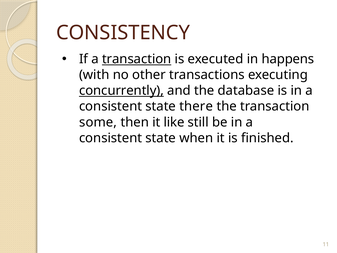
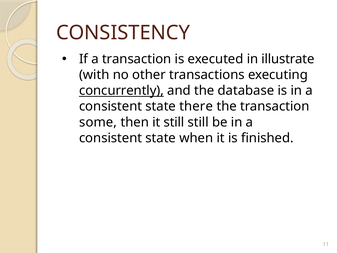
transaction underline: present -> none (137, 59)
happens: happens -> illustrate (288, 59)
it like: like -> still (174, 122)
